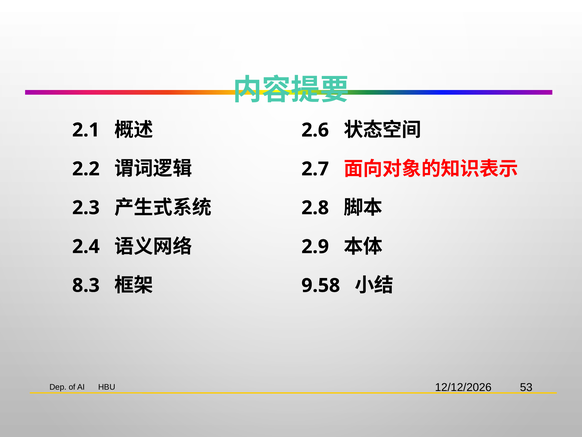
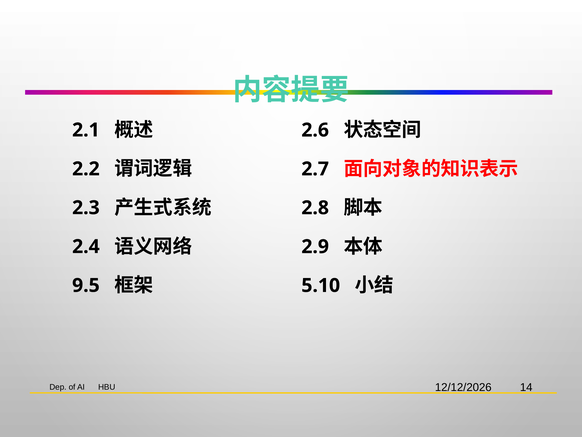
8.3: 8.3 -> 9.5 (86, 285)
9.58: 9.58 -> 5.10 (321, 285)
53: 53 -> 14 (526, 387)
